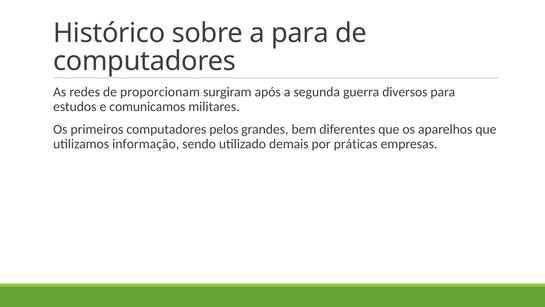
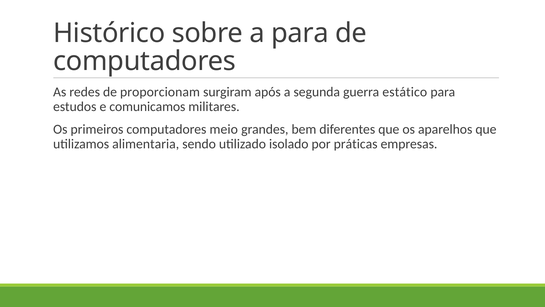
diversos: diversos -> estático (405, 92)
pelos: pelos -> meio (224, 129)
informação: informação -> alimentaria (146, 144)
demais: demais -> isolado (289, 144)
